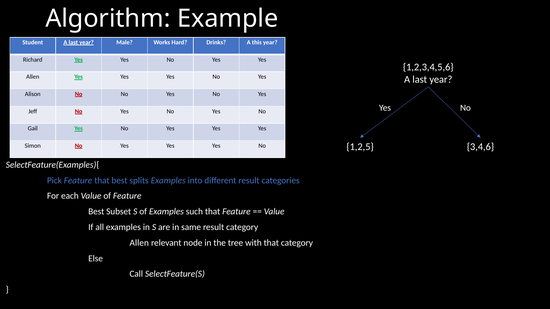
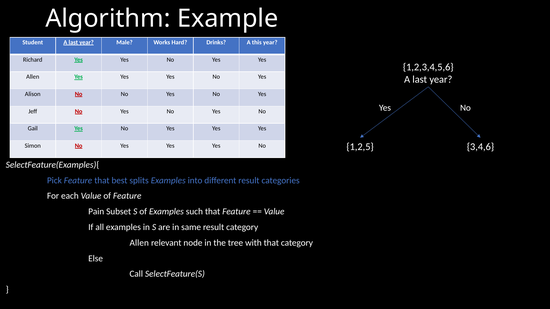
Best: Best -> Pain (96, 212)
